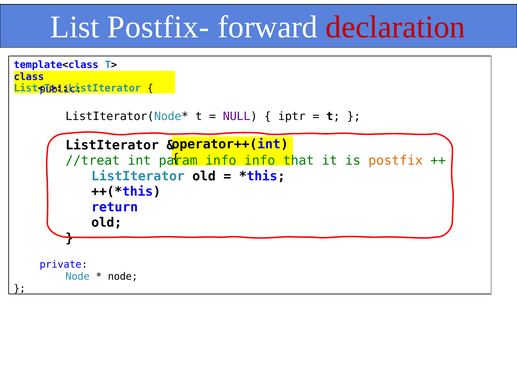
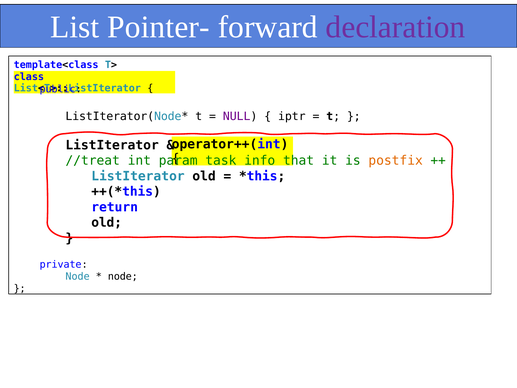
Postfix-: Postfix- -> Pointer- (158, 27)
declaration colour: red -> purple (395, 27)
info: info -> task (221, 161)
